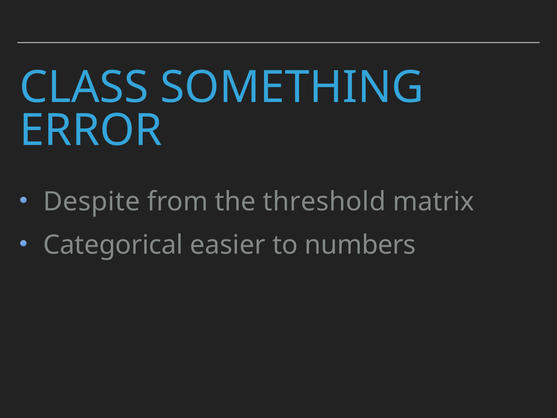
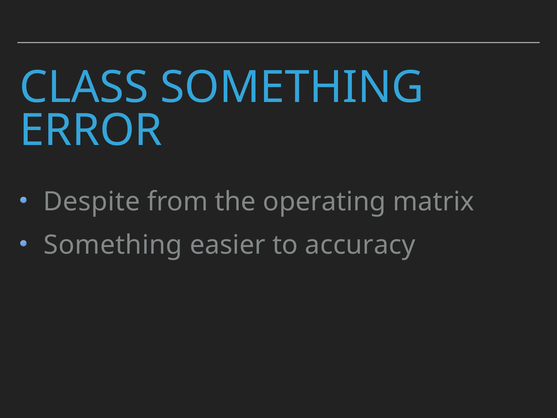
threshold: threshold -> operating (324, 202)
Categorical: Categorical -> Something (113, 245)
numbers: numbers -> accuracy (360, 245)
